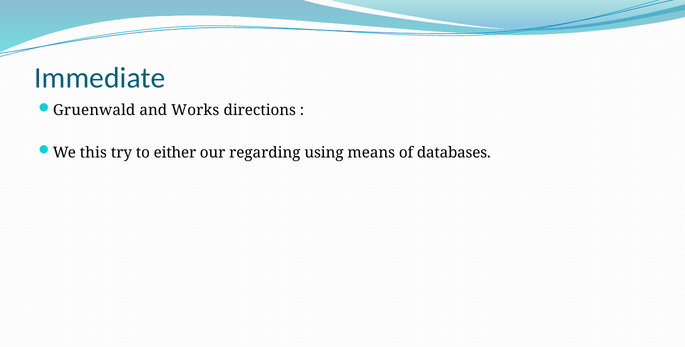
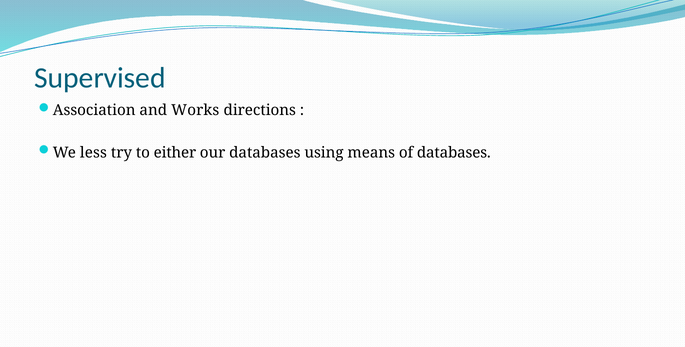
Immediate: Immediate -> Supervised (100, 78)
Gruenwald: Gruenwald -> Association (94, 110)
this: this -> less (93, 153)
our regarding: regarding -> databases (265, 153)
